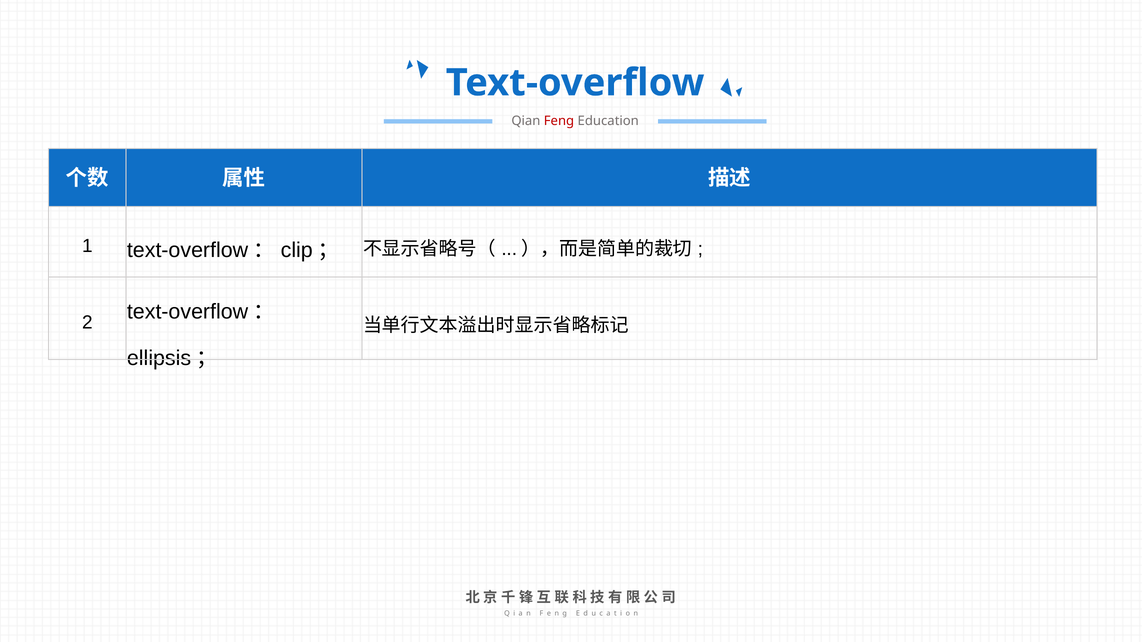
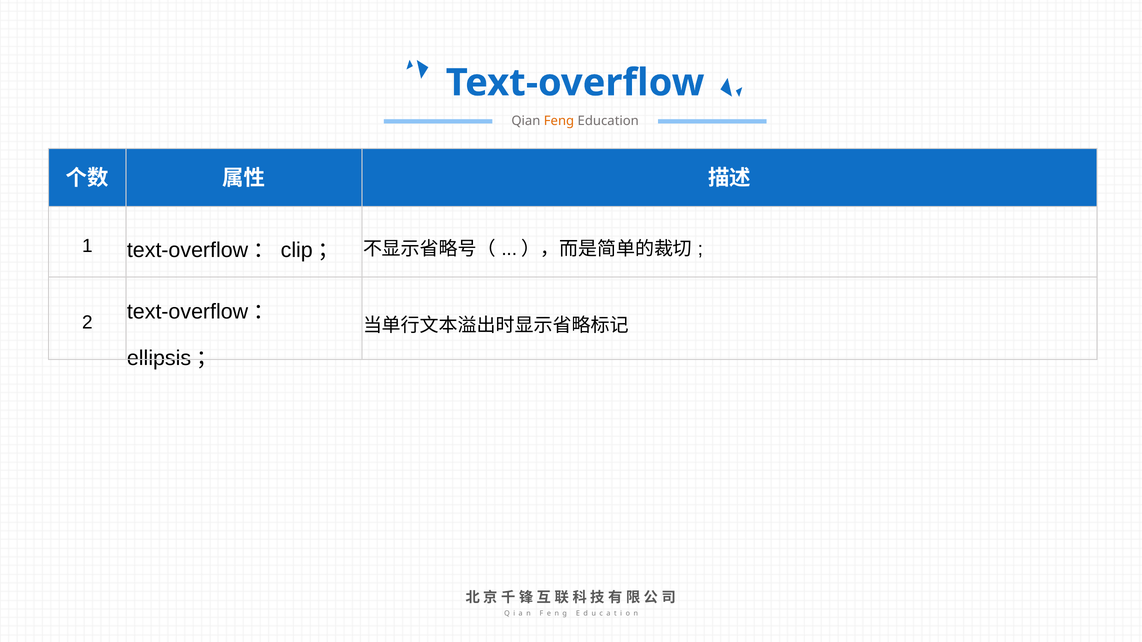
Feng colour: red -> orange (559, 121)
